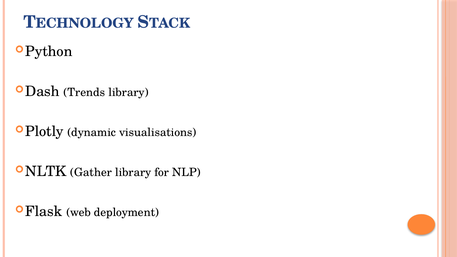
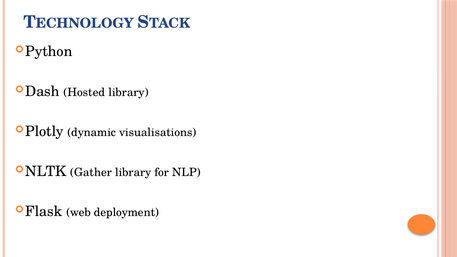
Trends: Trends -> Hosted (84, 93)
